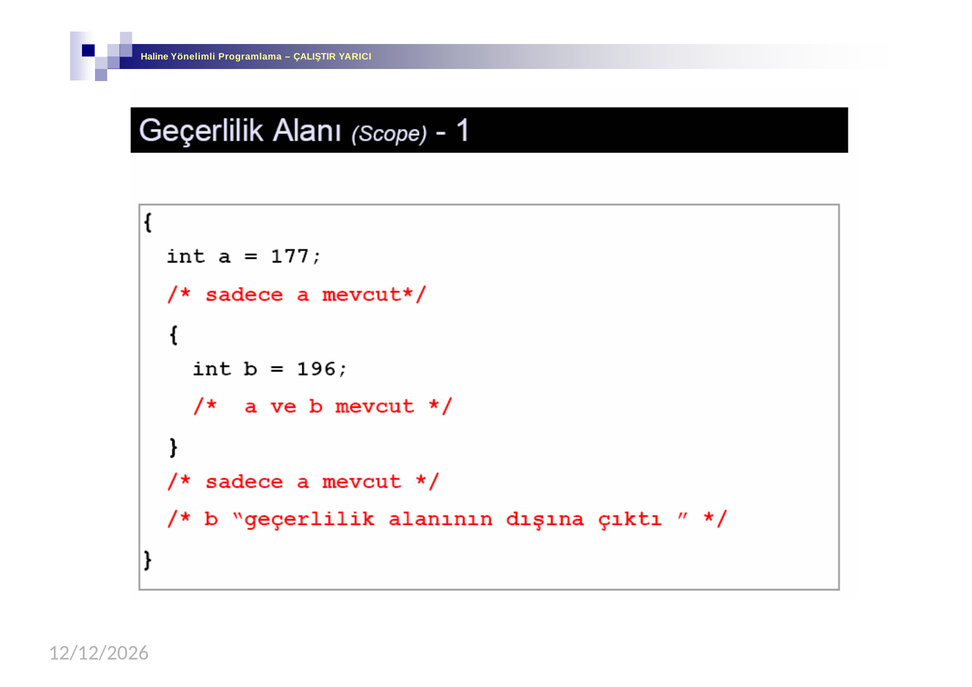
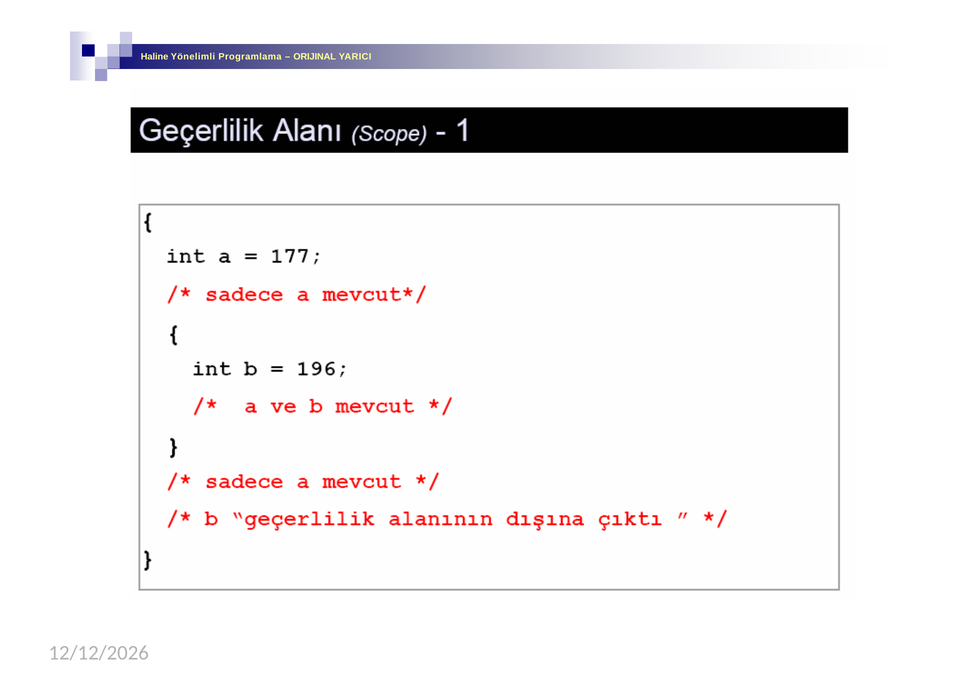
ÇALIŞTIR: ÇALIŞTIR -> ORIJINAL (315, 57)
